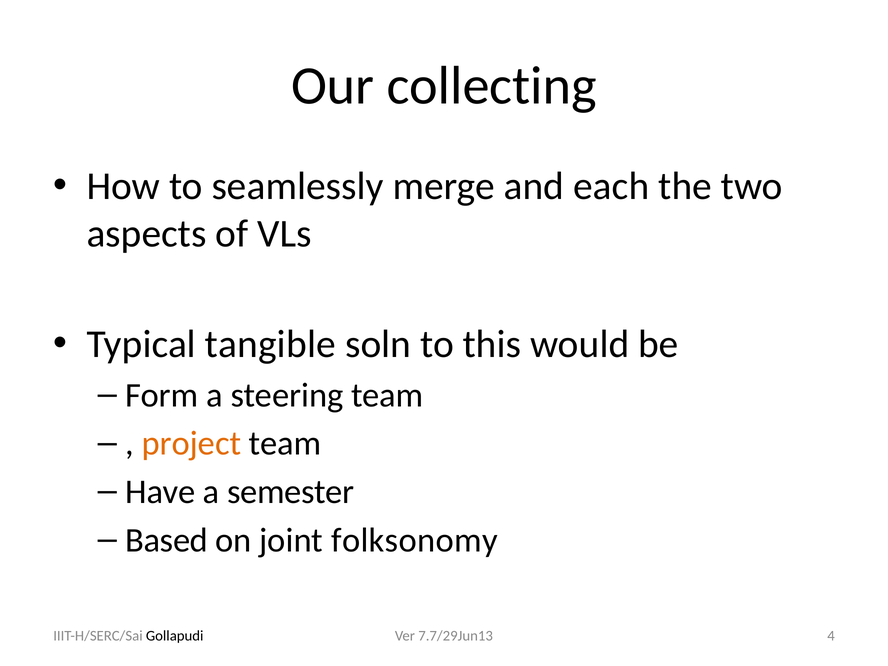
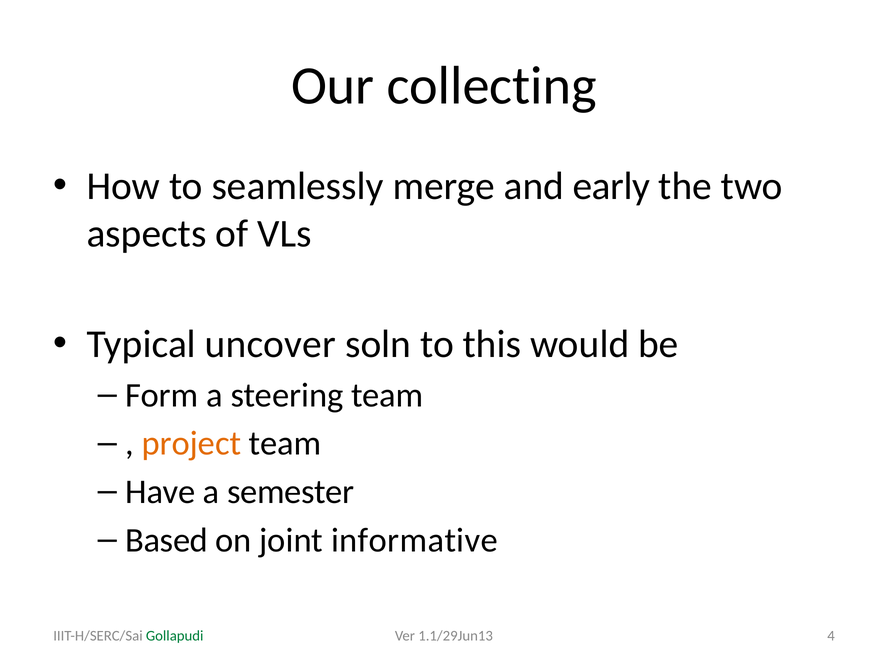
each: each -> early (611, 186)
tangible: tangible -> uncover (270, 344)
folksonomy: folksonomy -> informative (414, 540)
7.7/29Jun13: 7.7/29Jun13 -> 1.1/29Jun13 (456, 636)
Gollapudi colour: black -> green (175, 636)
